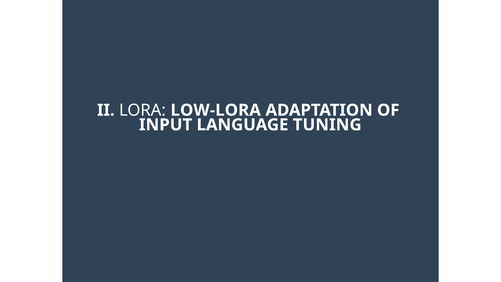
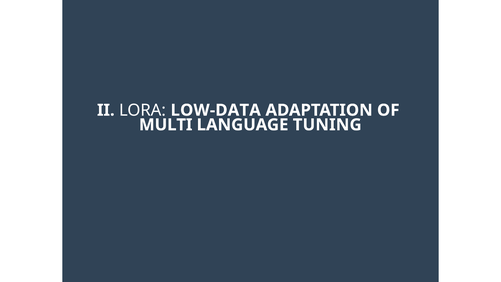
LOW-LORA: LOW-LORA -> LOW-DATA (216, 110)
INPUT: INPUT -> MULTI (166, 125)
